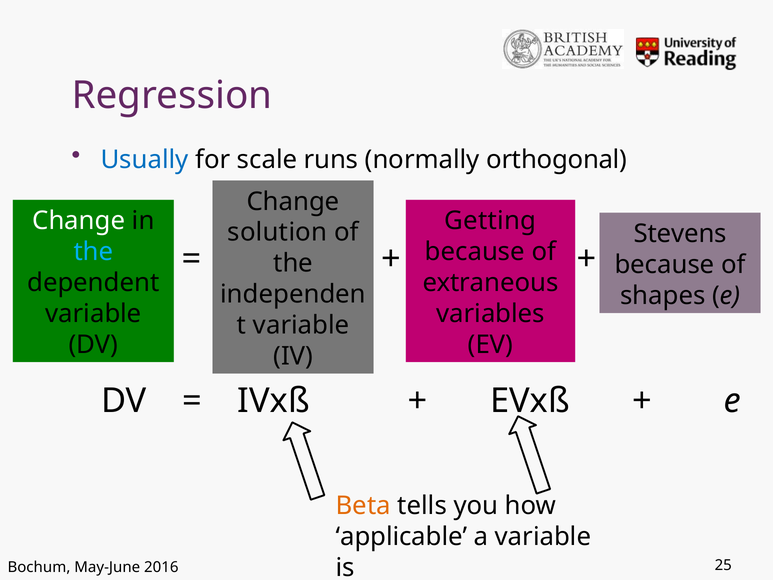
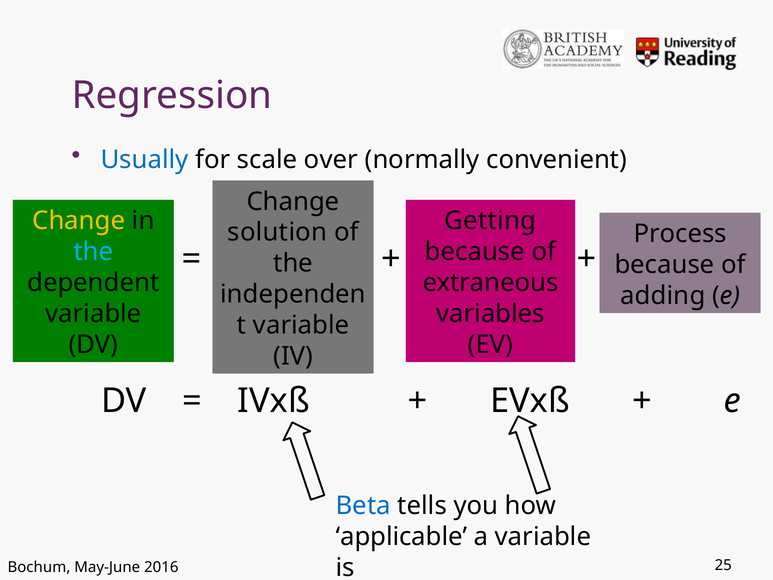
runs: runs -> over (331, 159)
orthogonal: orthogonal -> convenient (557, 159)
Change colour: white -> yellow (79, 221)
Stevens: Stevens -> Process (680, 234)
shapes: shapes -> adding (663, 295)
Beta colour: orange -> blue (363, 506)
